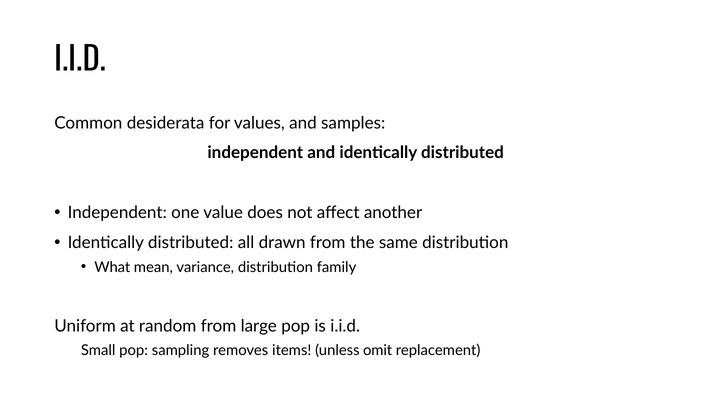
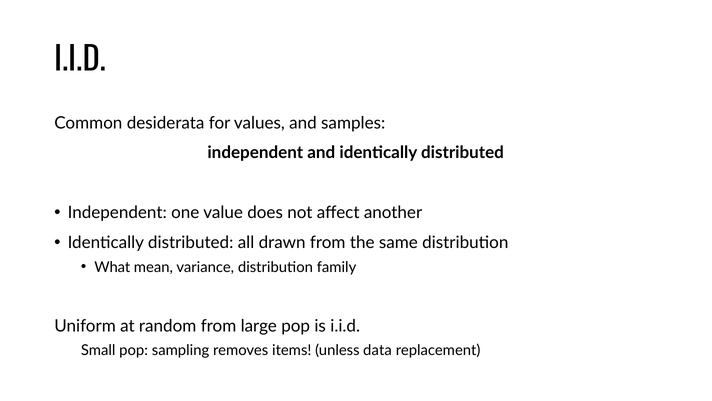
omit: omit -> data (377, 350)
